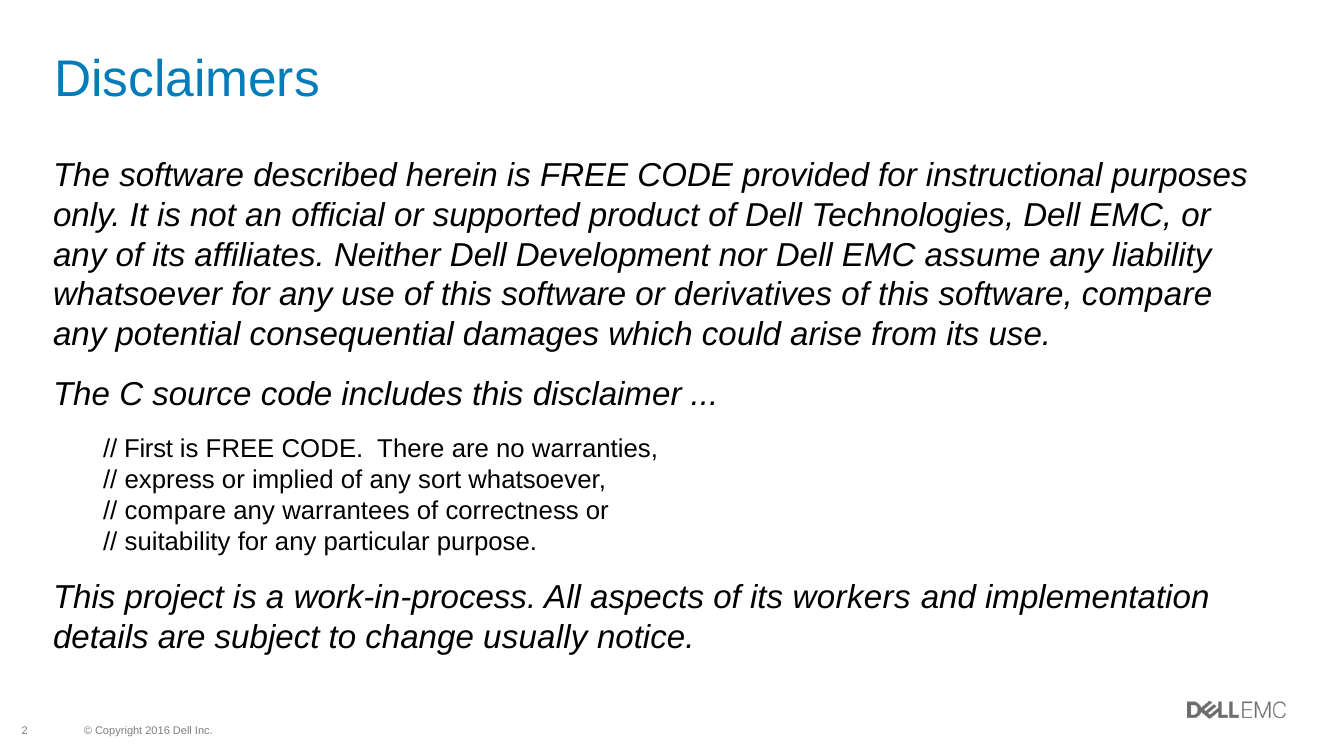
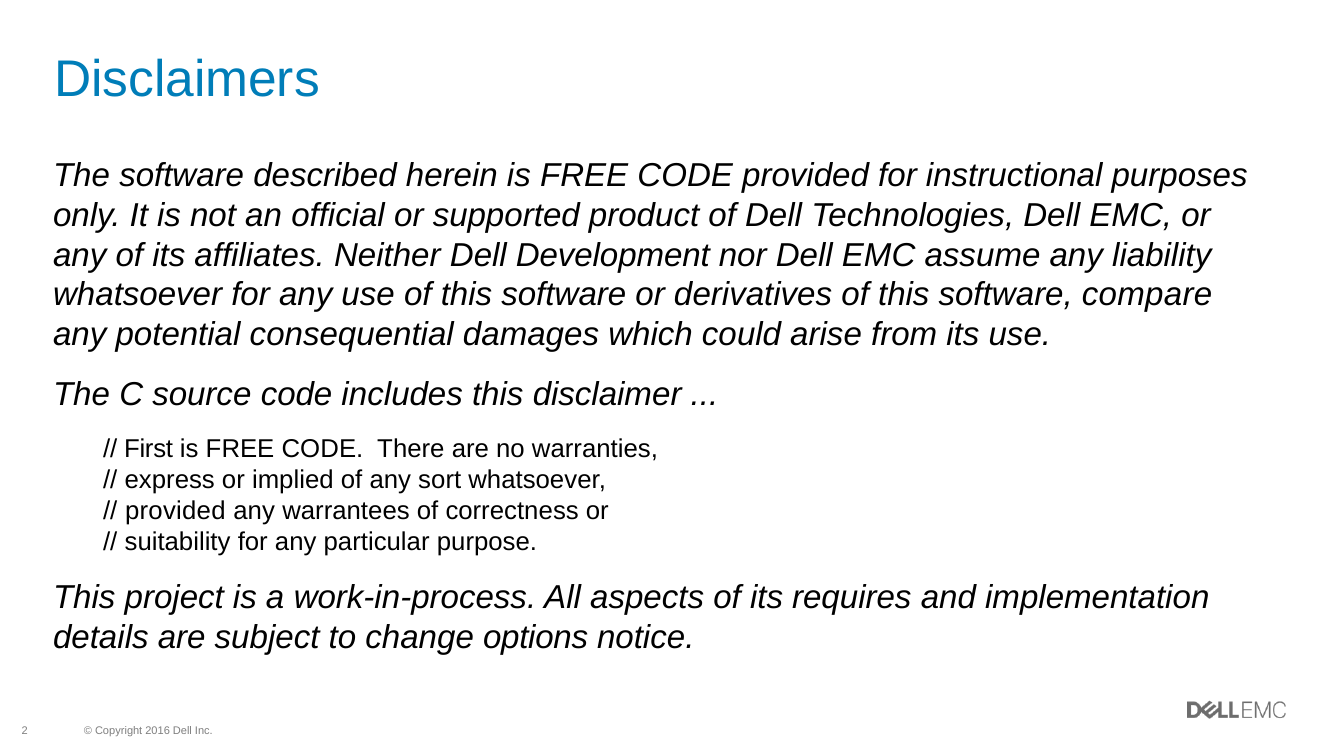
compare: compare -> provided (175, 511)
workers: workers -> requires (852, 598)
usually: usually -> options (536, 637)
